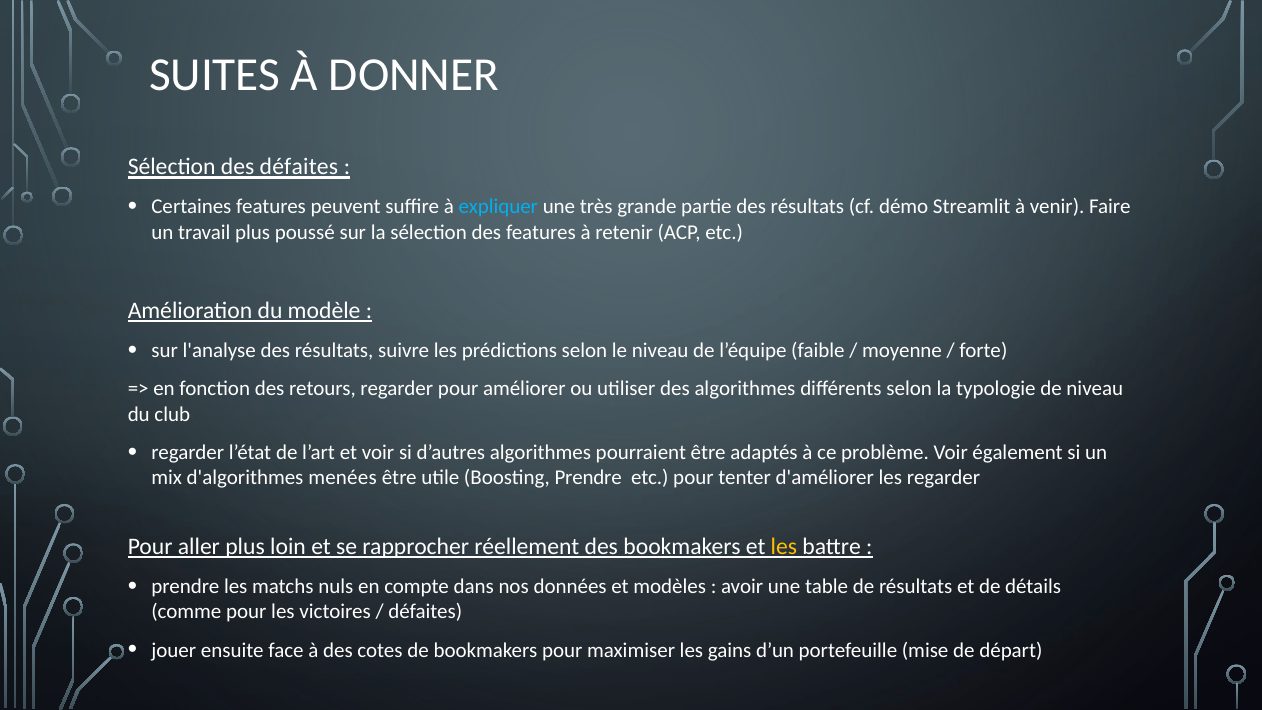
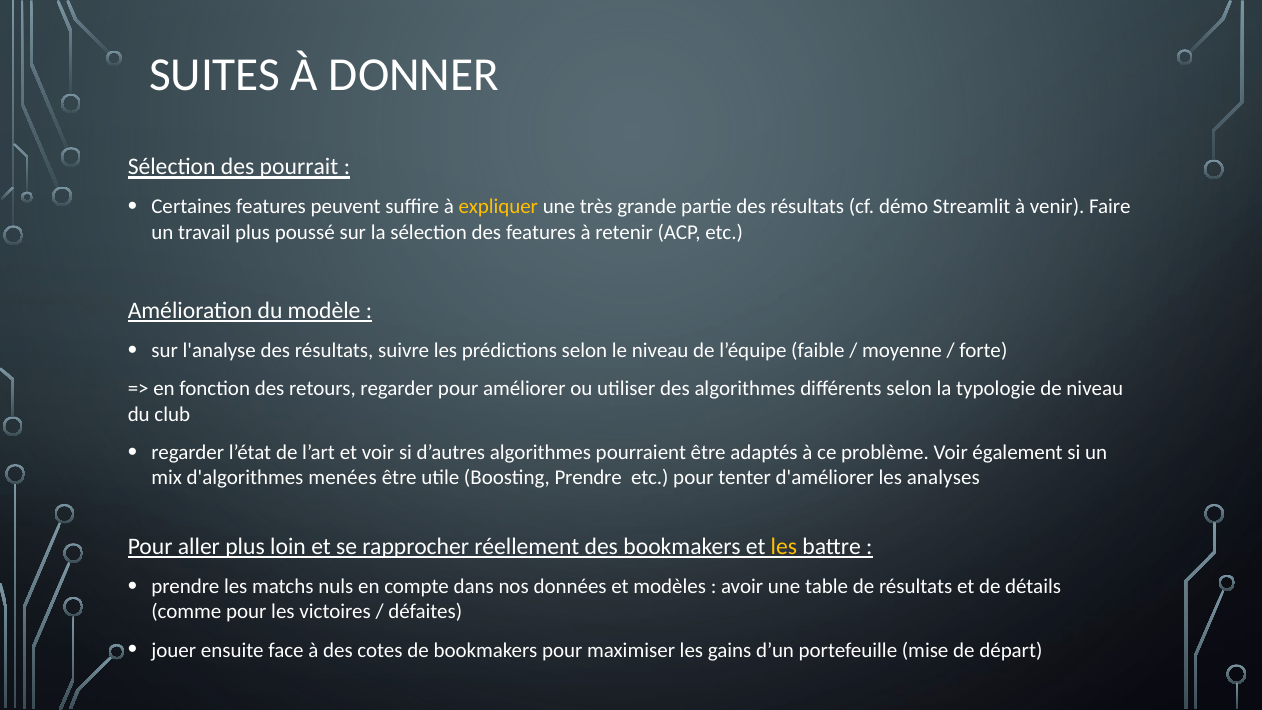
des défaites: défaites -> pourrait (299, 167)
expliquer colour: light blue -> yellow (498, 207)
les regarder: regarder -> analyses (943, 478)
